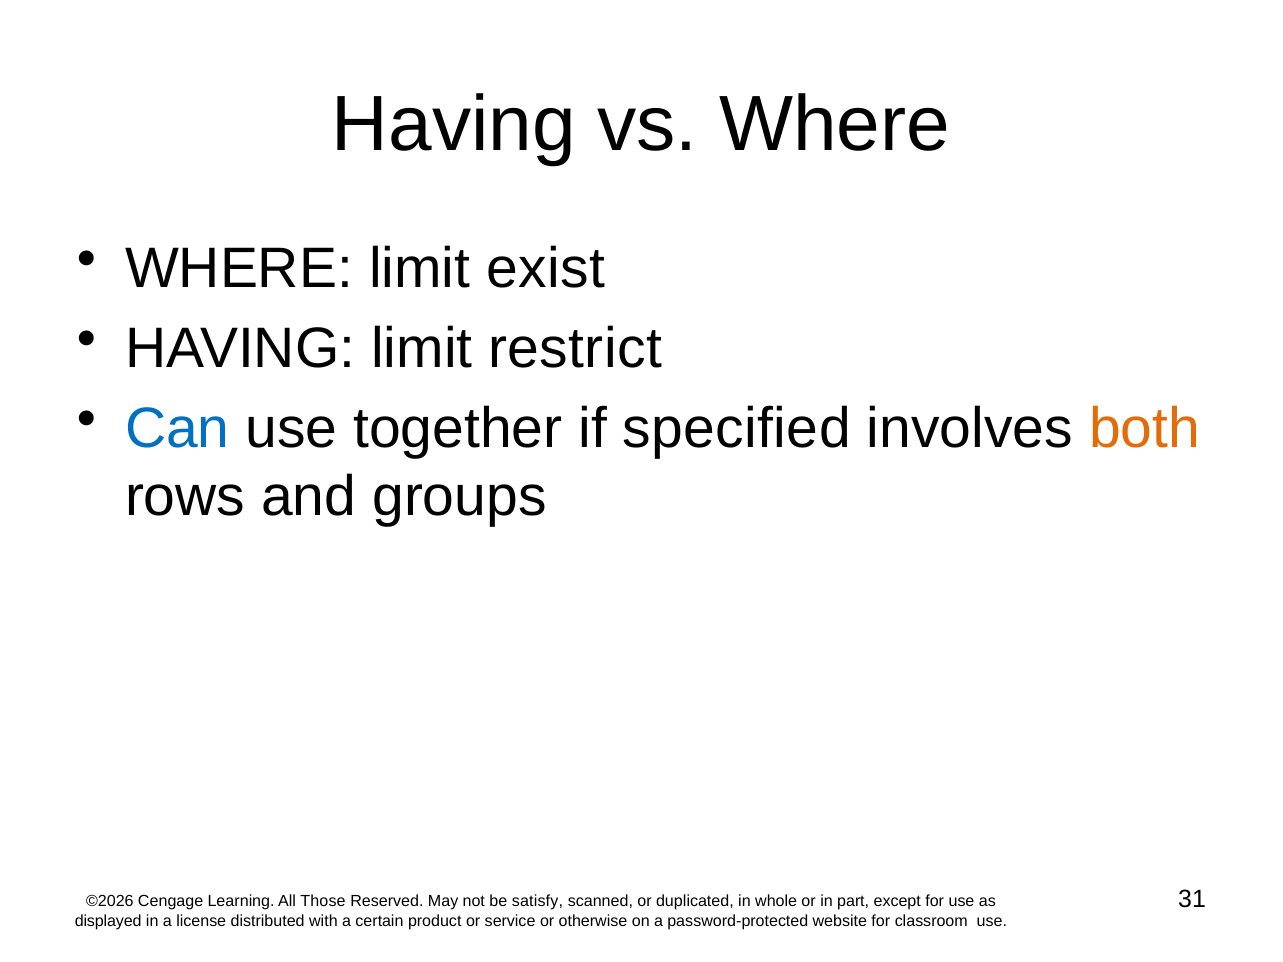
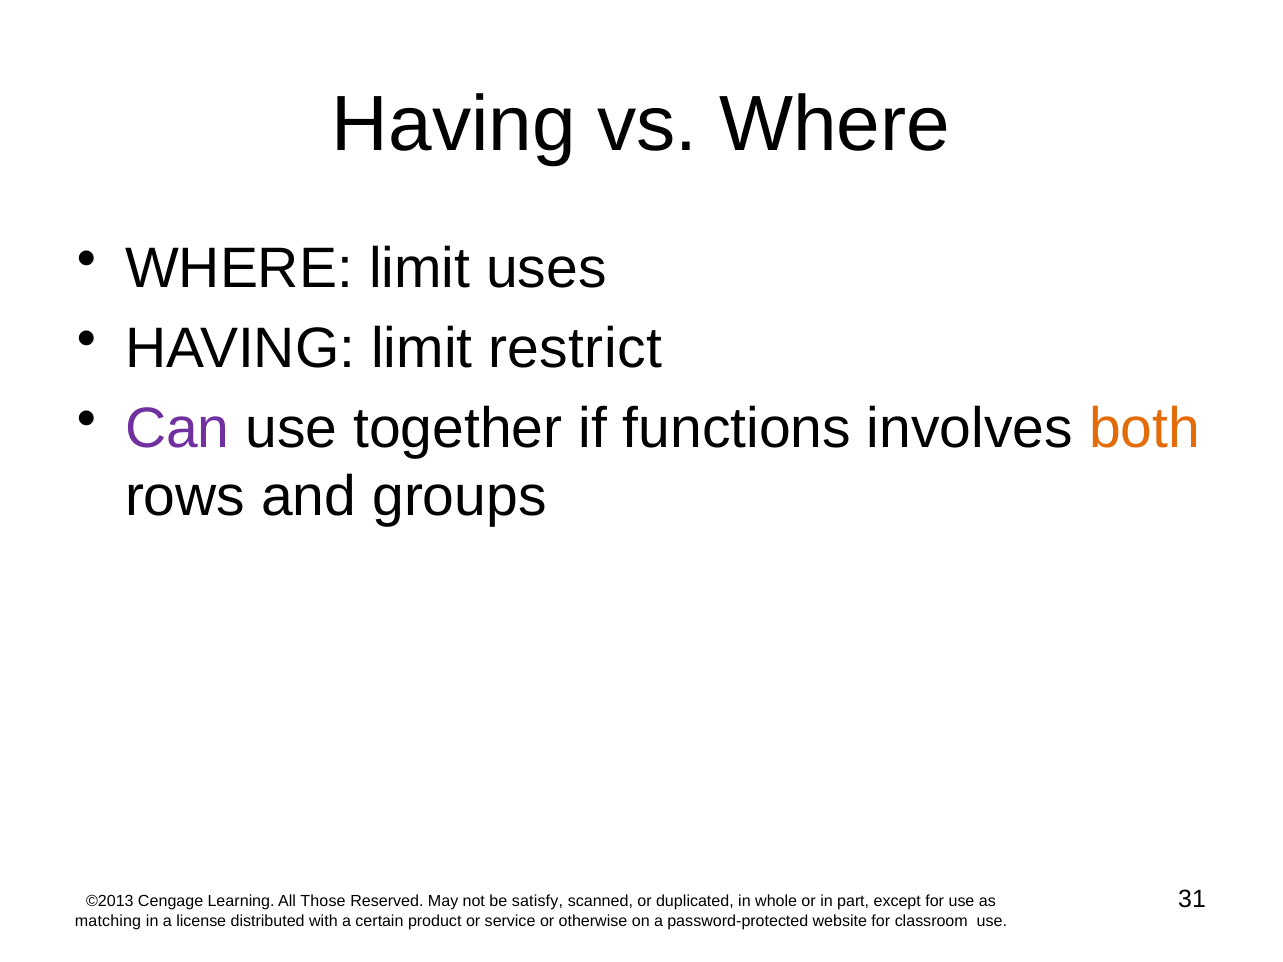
exist: exist -> uses (546, 269)
Can colour: blue -> purple (177, 429)
specified: specified -> functions (737, 429)
©2026: ©2026 -> ©2013 (110, 902)
displayed: displayed -> matching (108, 921)
